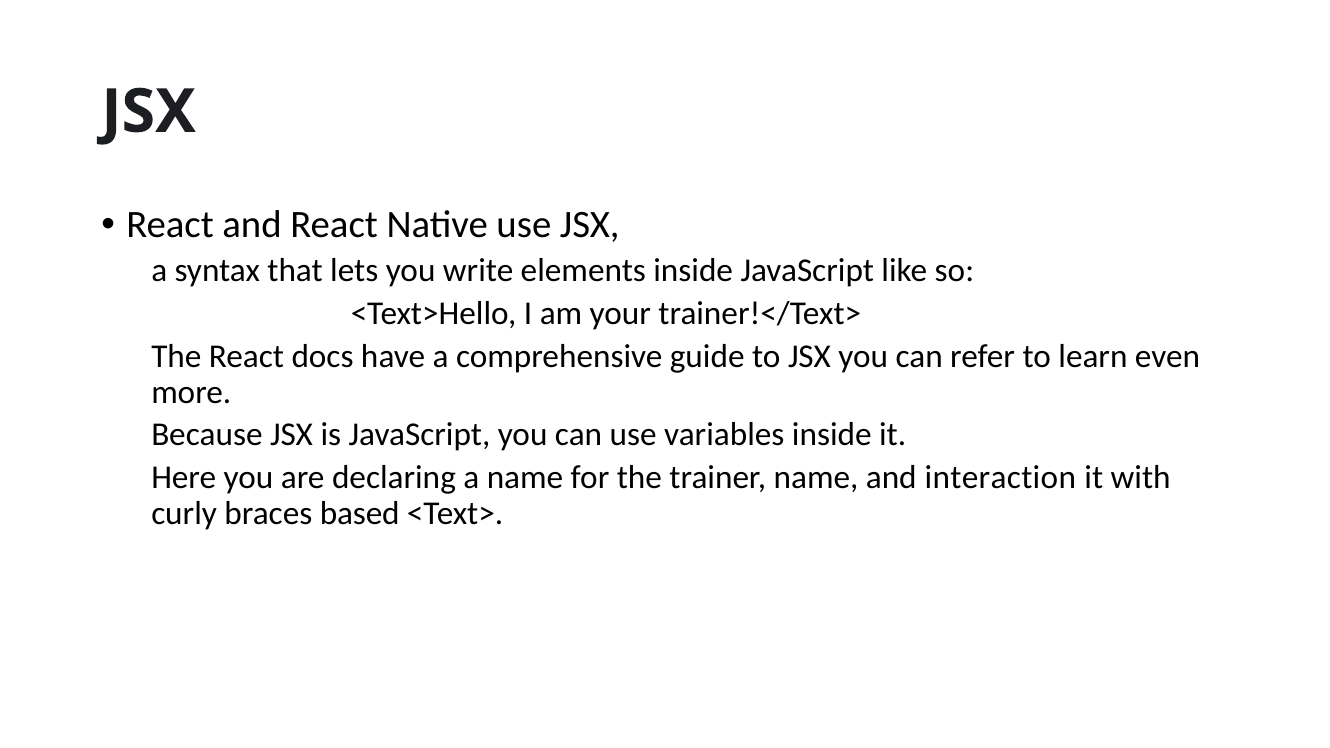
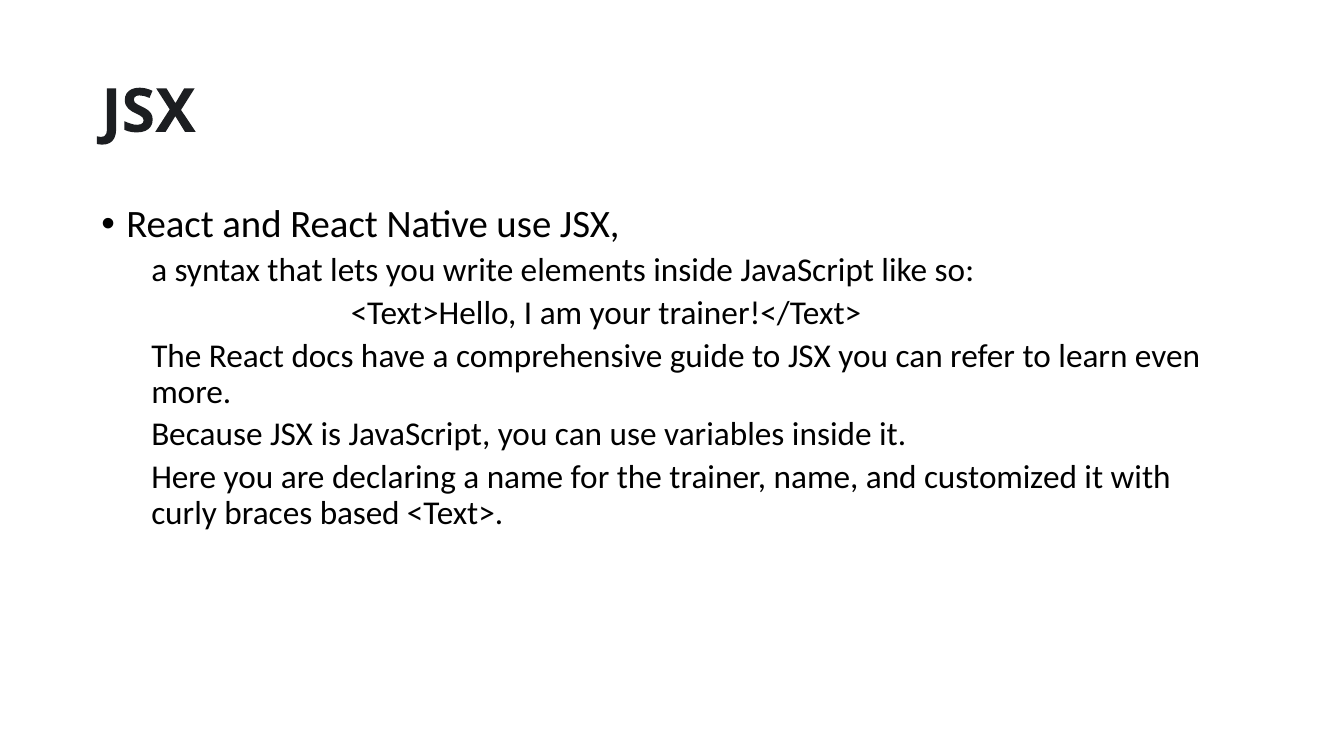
interaction: interaction -> customized (1001, 478)
